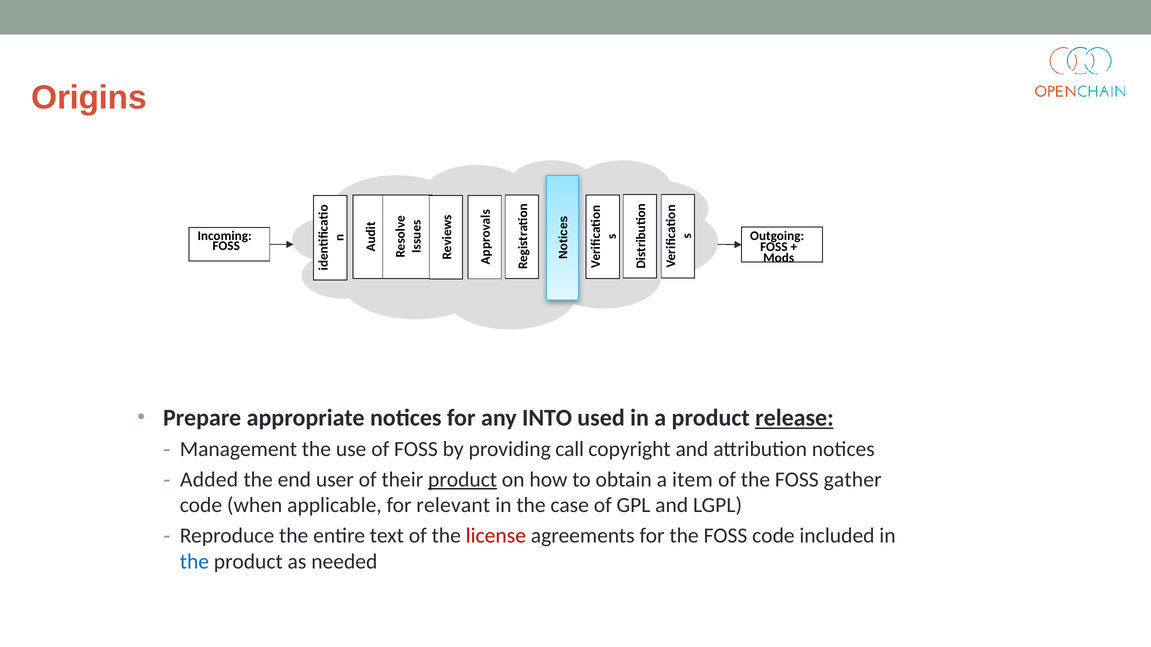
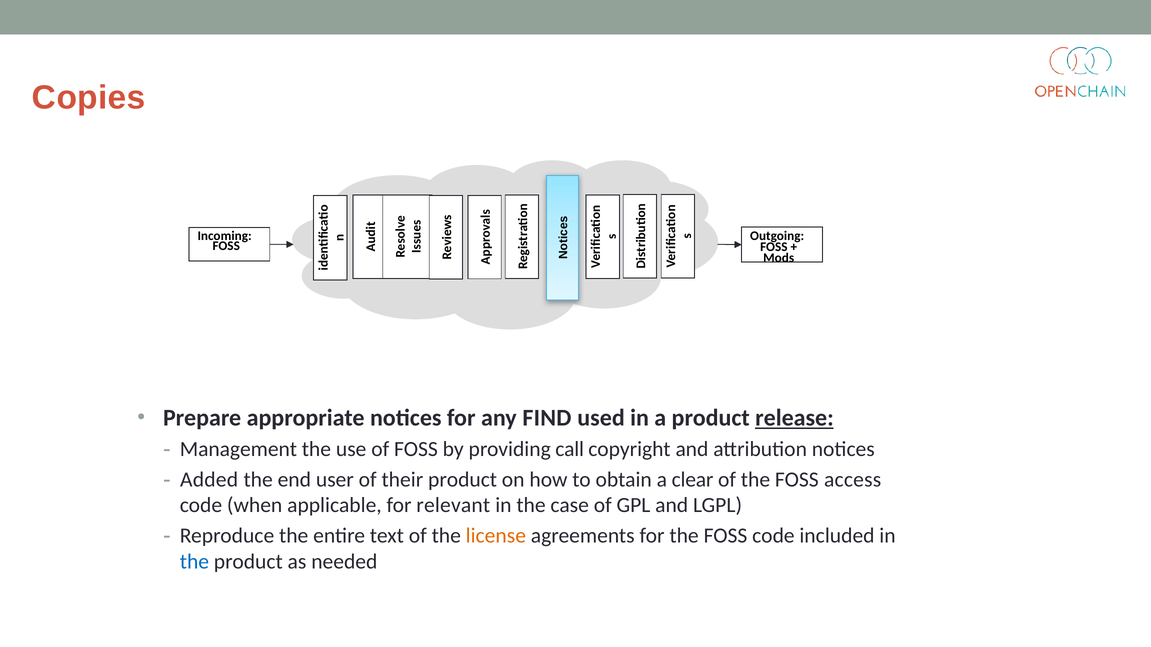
Origins: Origins -> Copies (89, 98)
INTO: INTO -> FIND (547, 418)
product underline: present -> none (463, 480)
item: item -> clear (693, 480)
gather: gather -> access (853, 480)
license colour: red -> orange (496, 536)
